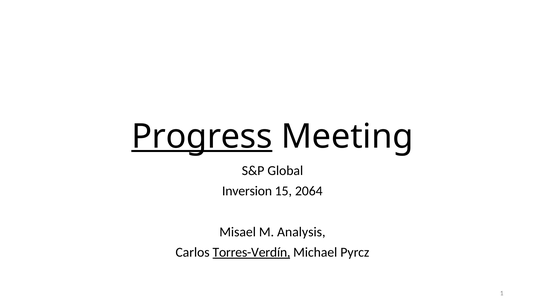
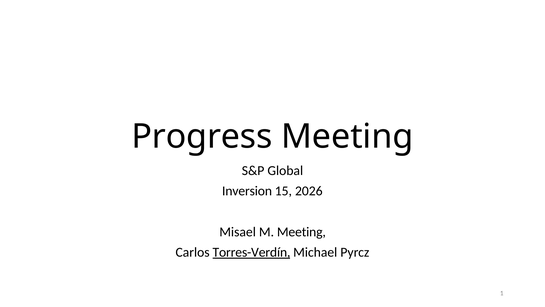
Progress underline: present -> none (202, 136)
2064: 2064 -> 2026 (309, 191)
M Analysis: Analysis -> Meeting (301, 232)
